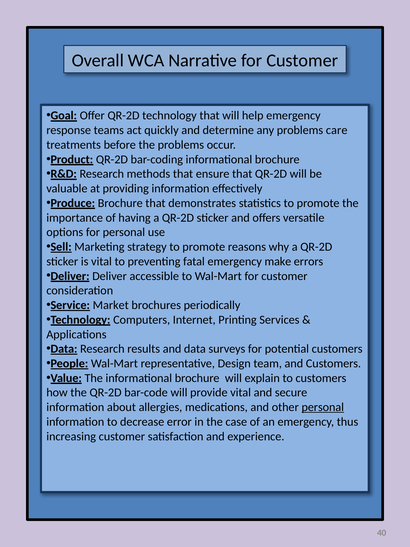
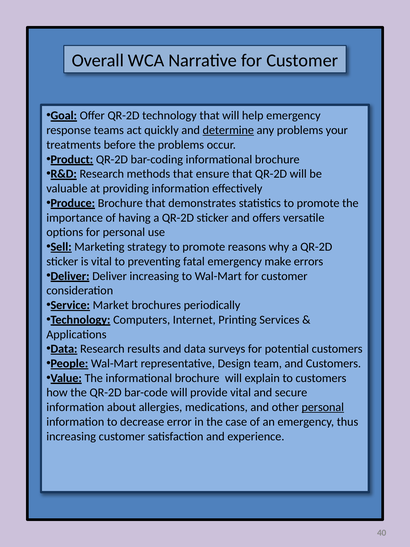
determine underline: none -> present (228, 130)
care: care -> your (337, 130)
Deliver accessible: accessible -> increasing (154, 276)
